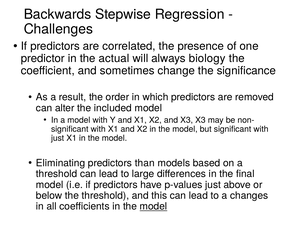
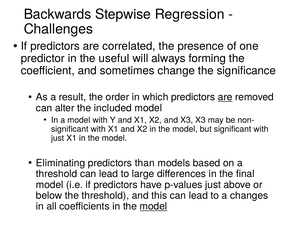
actual: actual -> useful (114, 58)
biology: biology -> forming (207, 58)
are underline: none -> present (225, 97)
